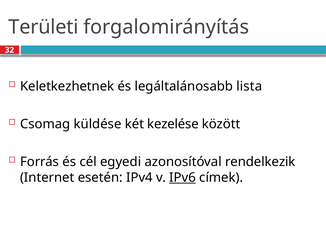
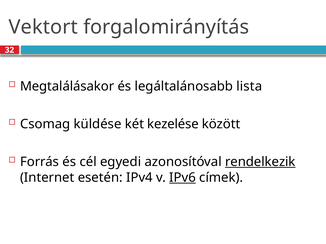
Területi: Területi -> Vektort (43, 27)
Keletkezhetnek: Keletkezhetnek -> Megtalálásakor (67, 86)
rendelkezik underline: none -> present (260, 162)
